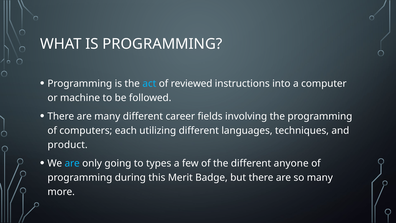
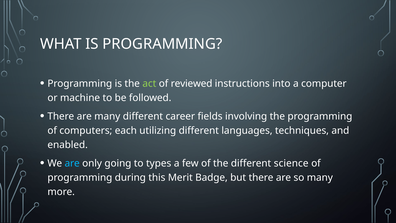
act colour: light blue -> light green (149, 84)
product: product -> enabled (68, 145)
anyone: anyone -> science (291, 163)
